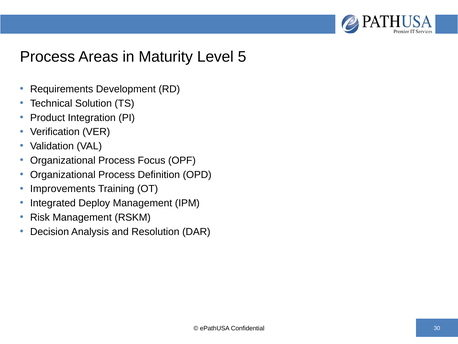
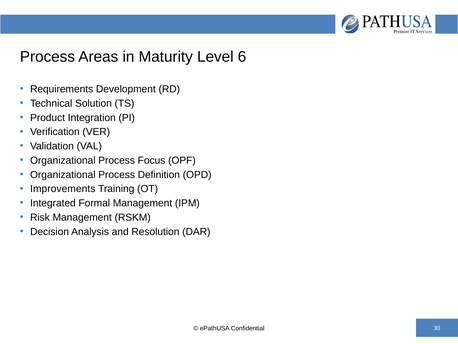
5: 5 -> 6 (242, 57)
Deploy: Deploy -> Formal (94, 203)
